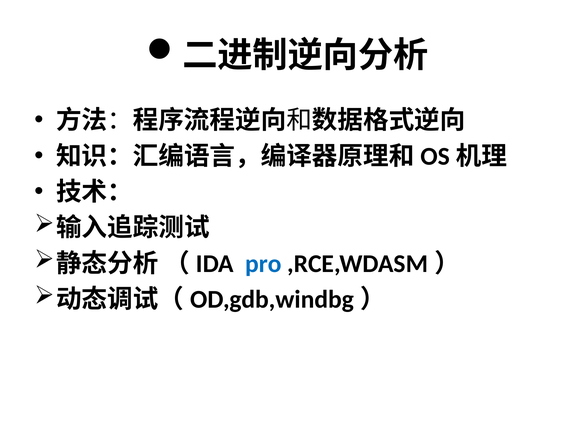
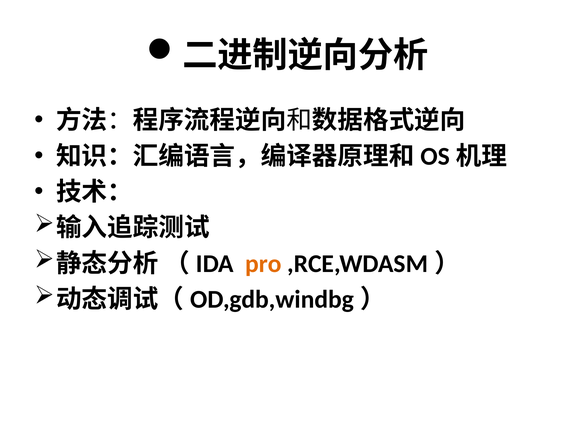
pro colour: blue -> orange (263, 264)
